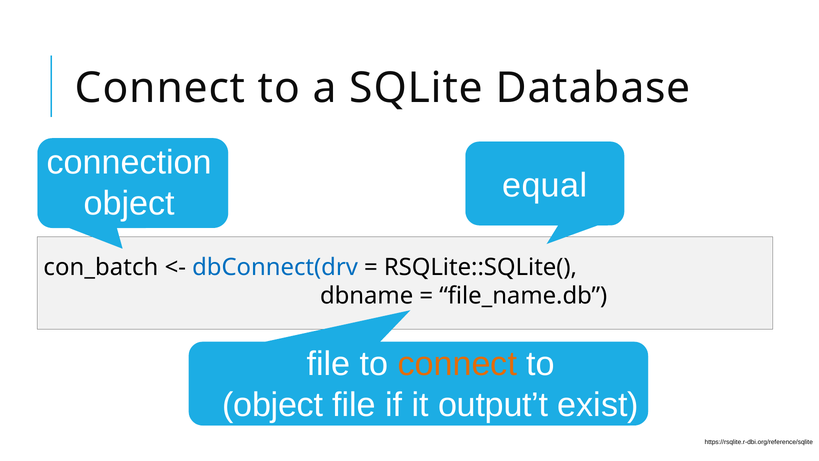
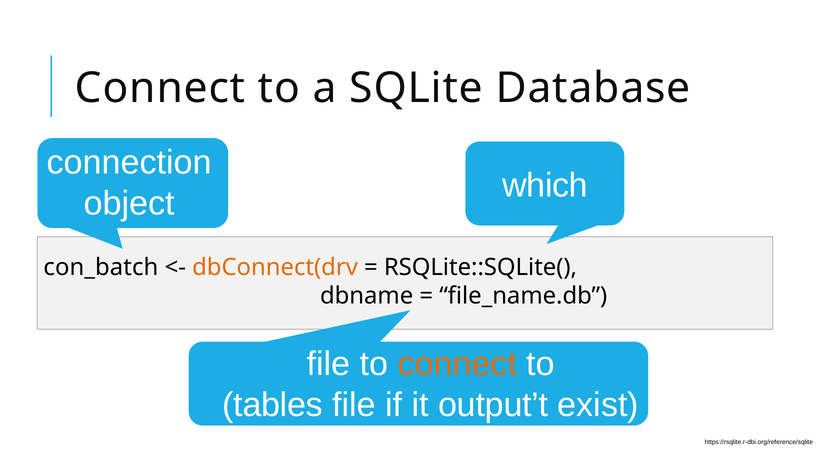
equal: equal -> which (545, 185)
dbConnect(drv colour: blue -> orange (275, 267)
object: object -> tables (273, 404)
